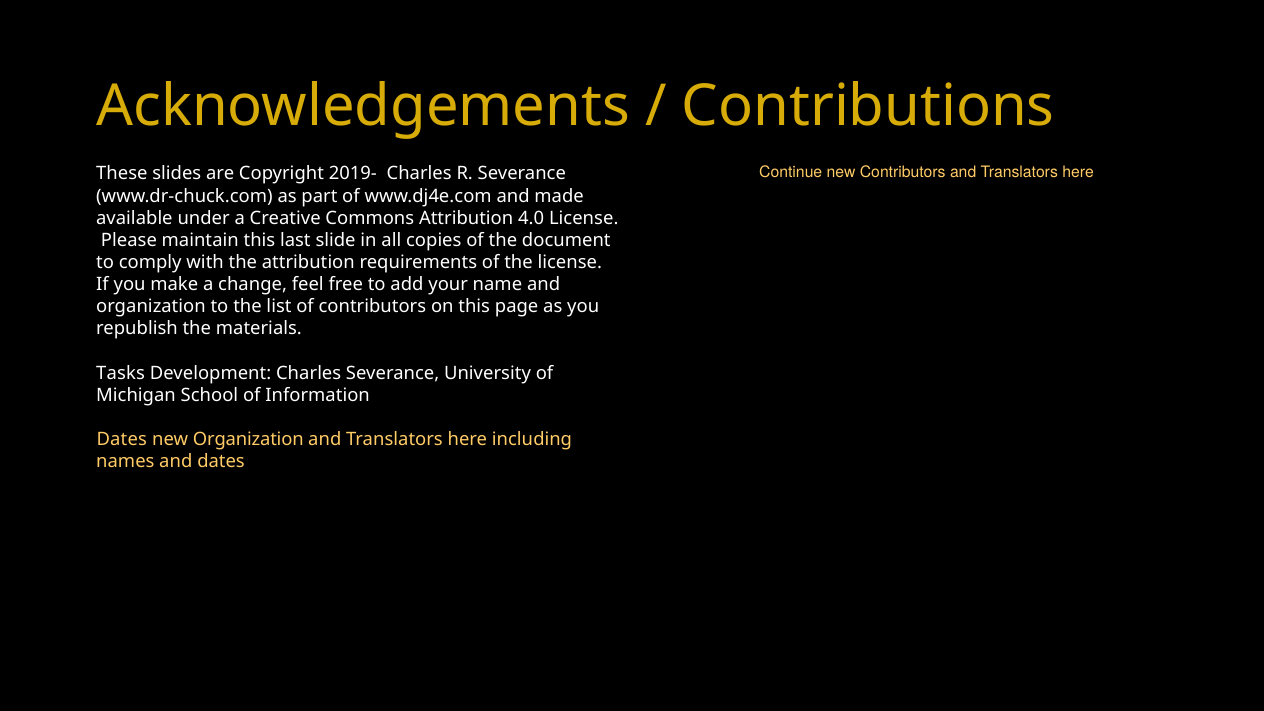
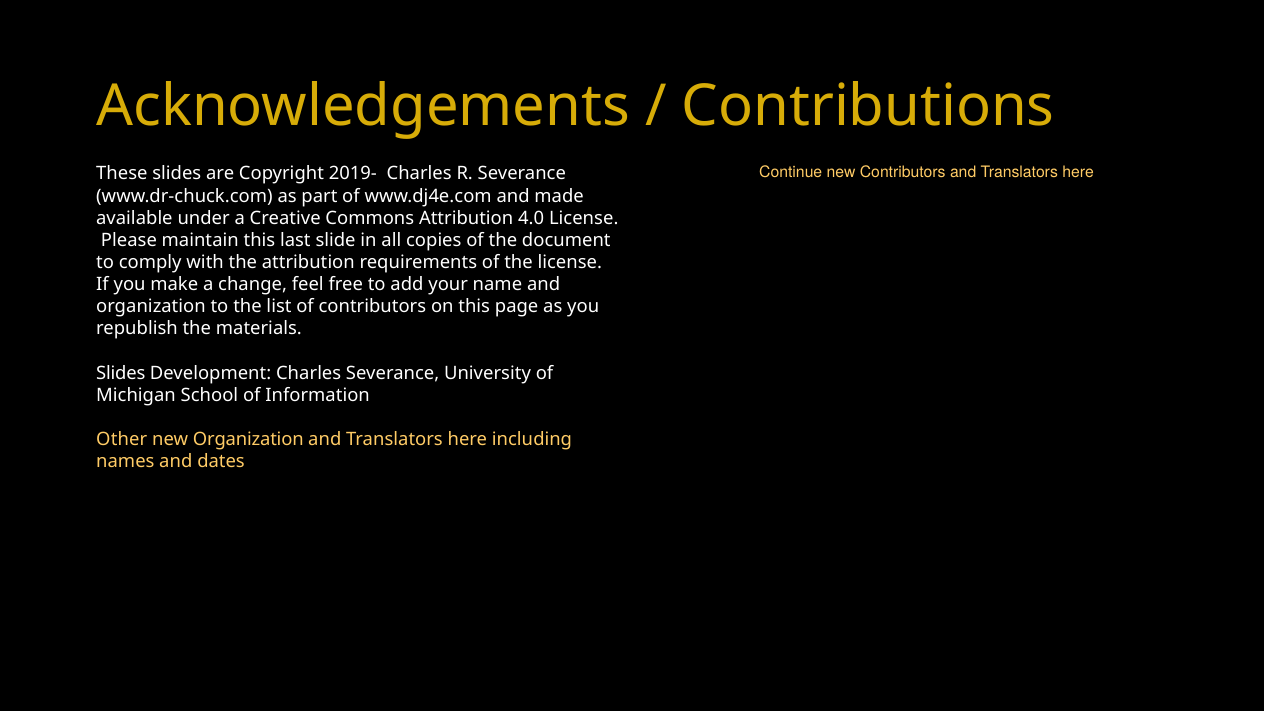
Tasks: Tasks -> Slides (121, 373)
Dates: Dates -> Other (122, 439)
